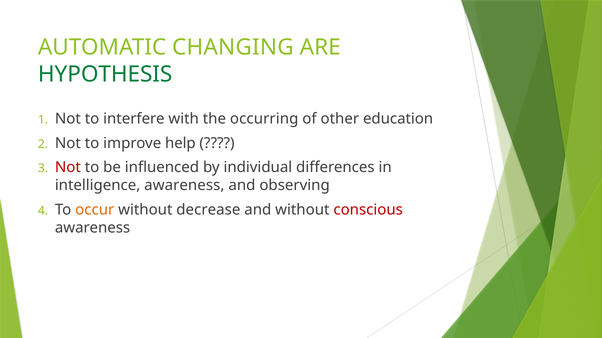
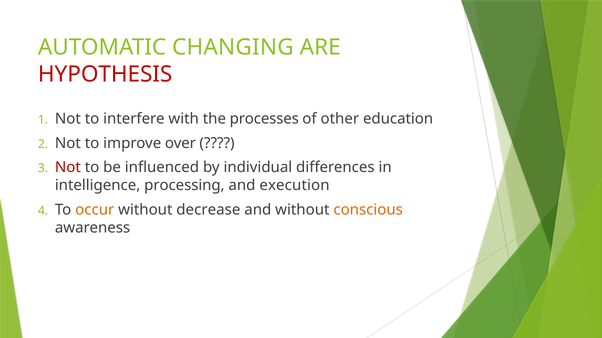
HYPOTHESIS colour: green -> red (105, 75)
occurring: occurring -> processes (264, 119)
help: help -> over (180, 143)
intelligence awareness: awareness -> processing (184, 186)
observing: observing -> execution (295, 186)
conscious colour: red -> orange (368, 210)
